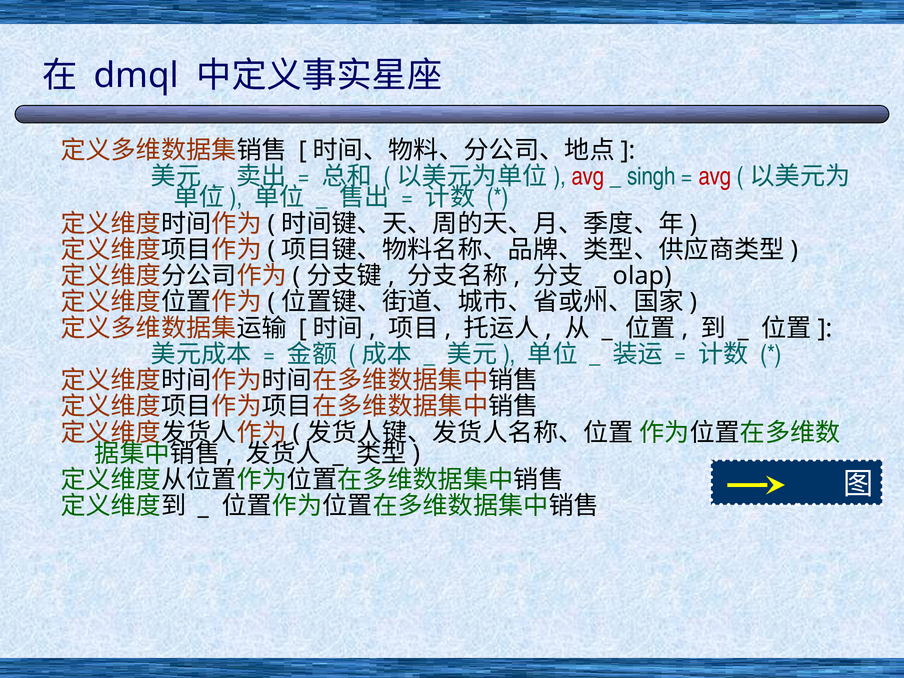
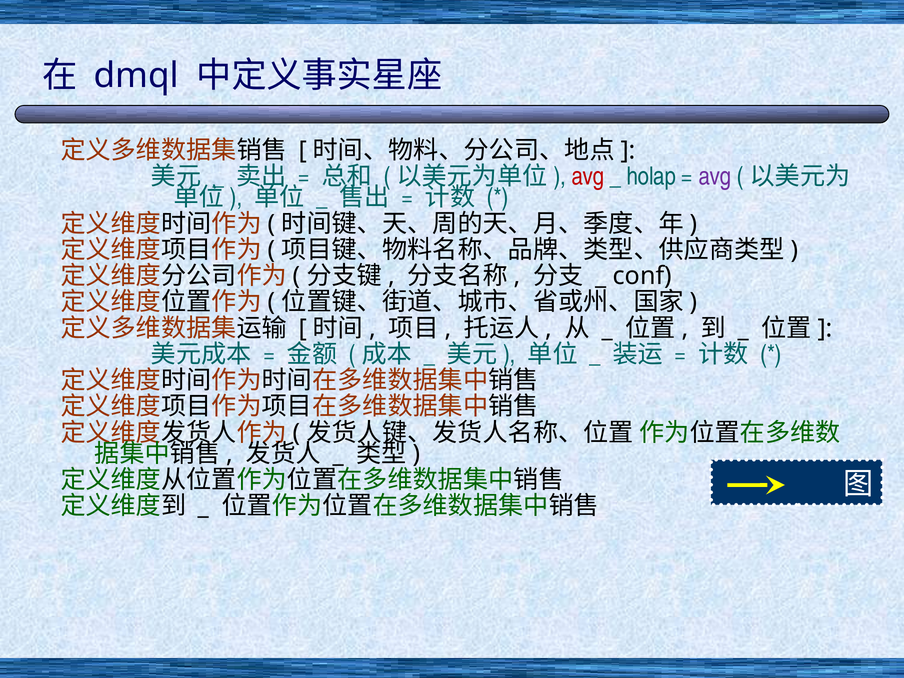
singh: singh -> holap (651, 177)
avg colour: red -> purple (715, 177)
olap: olap -> conf (642, 276)
